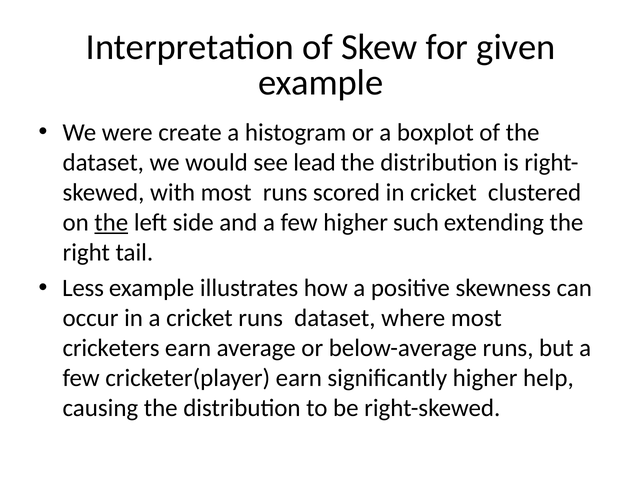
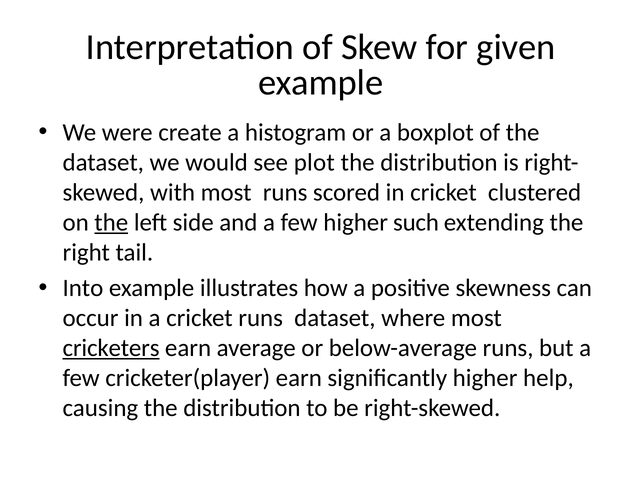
lead: lead -> plot (314, 162)
Less: Less -> Into (83, 288)
cricketers underline: none -> present (111, 348)
